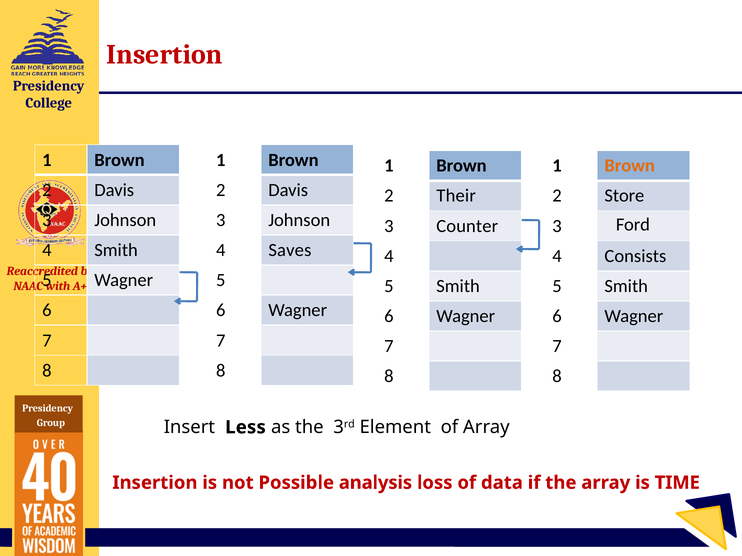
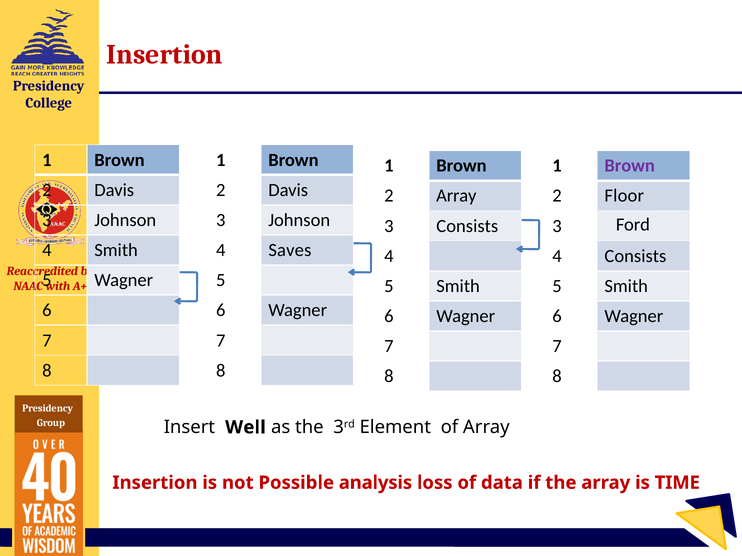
Brown colour: orange -> purple (630, 166)
2 Their: Their -> Array (456, 196)
Store: Store -> Floor (624, 196)
3 Counter: Counter -> Consists (467, 226)
Less: Less -> Well (245, 428)
